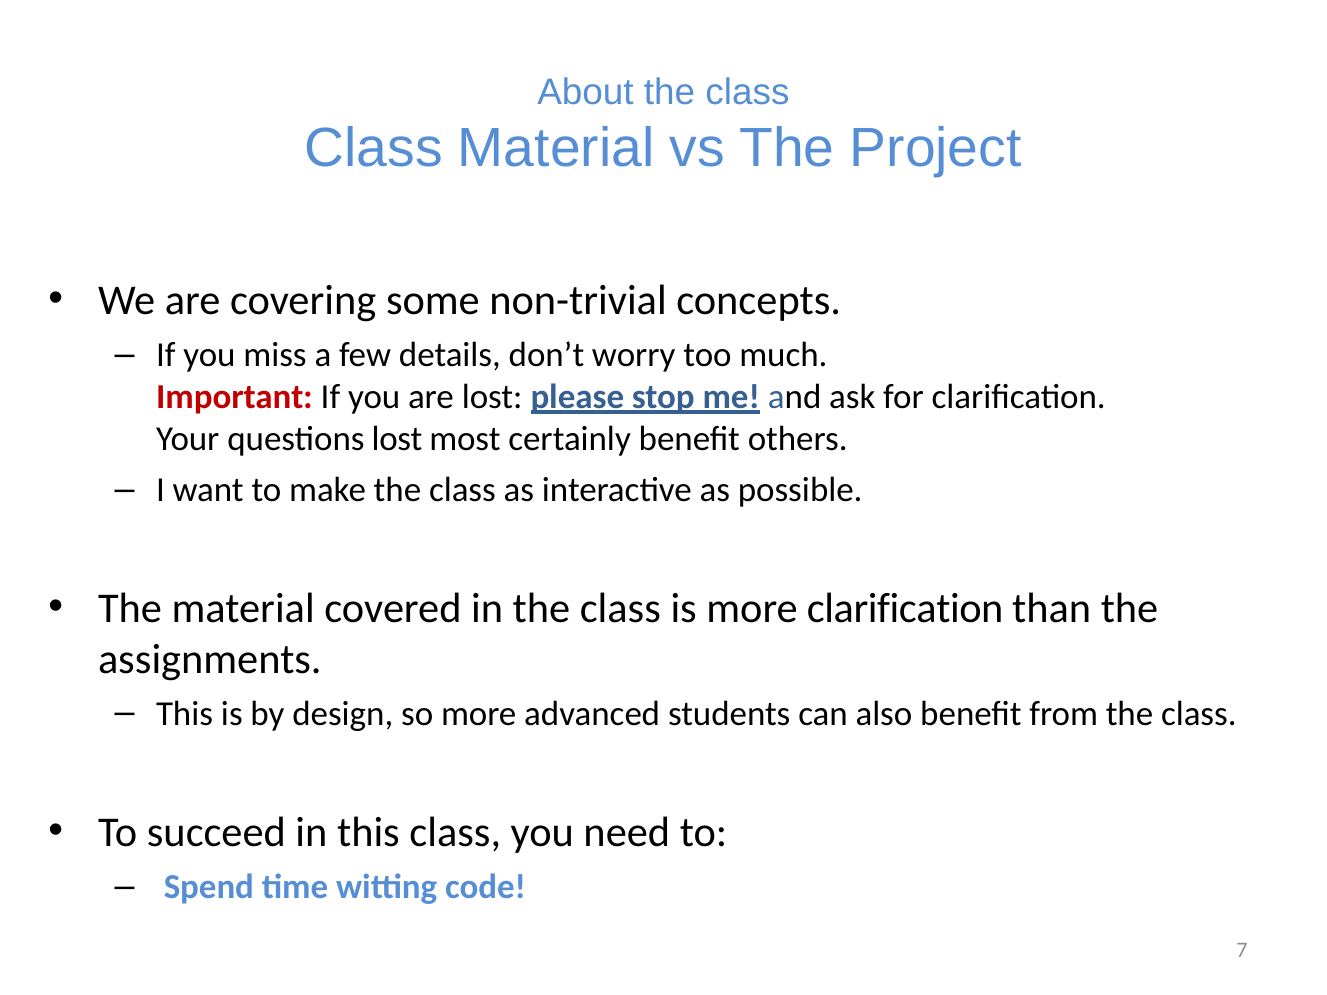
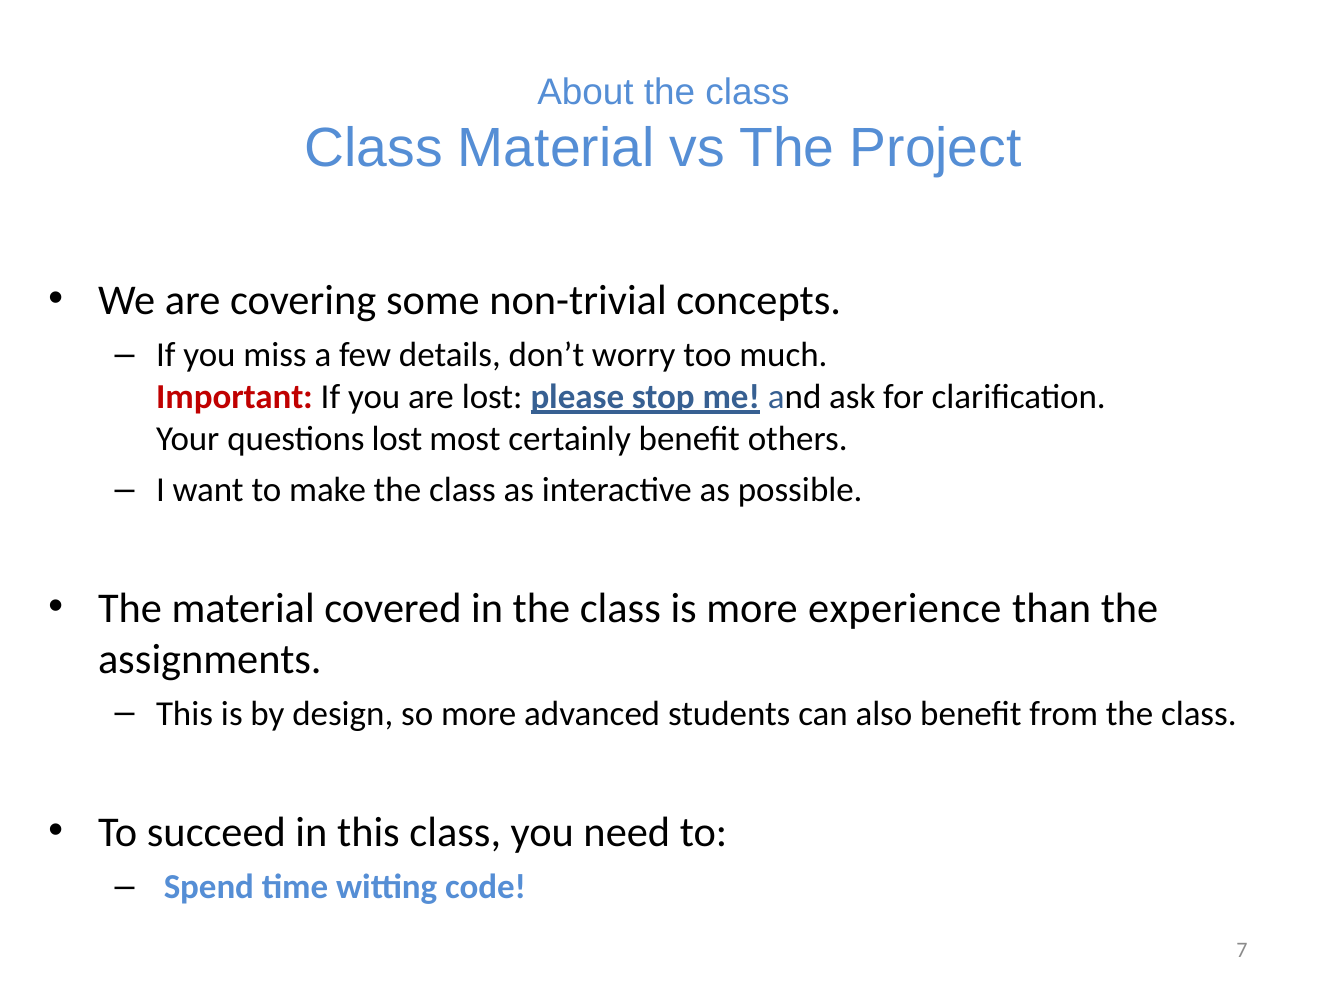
more clarification: clarification -> experience (905, 608)
